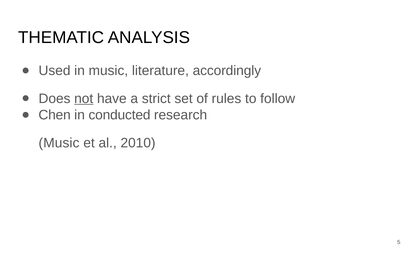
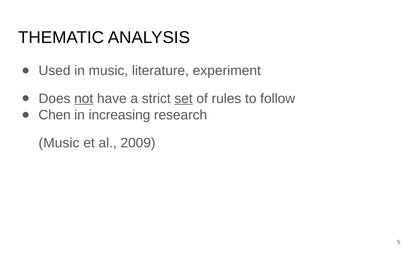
accordingly: accordingly -> experiment (227, 71)
set underline: none -> present (184, 99)
conducted: conducted -> increasing (119, 115)
2010: 2010 -> 2009 (138, 143)
